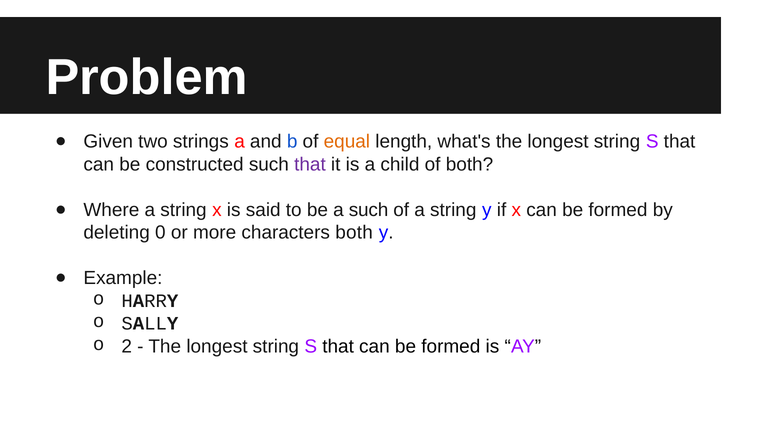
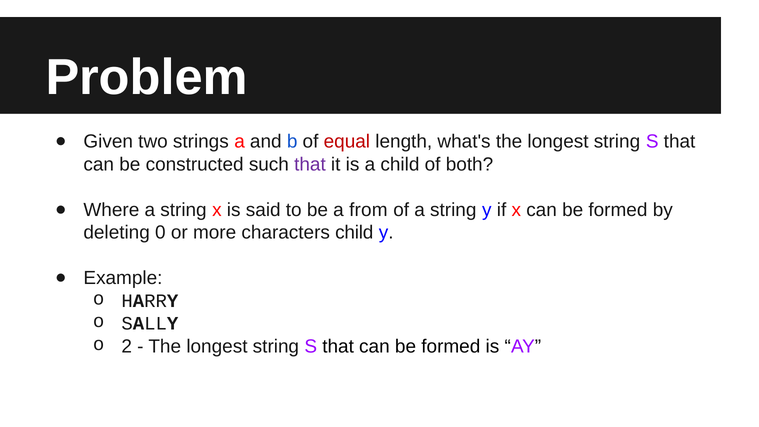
equal colour: orange -> red (347, 142)
a such: such -> from (368, 210)
characters both: both -> child (354, 233)
